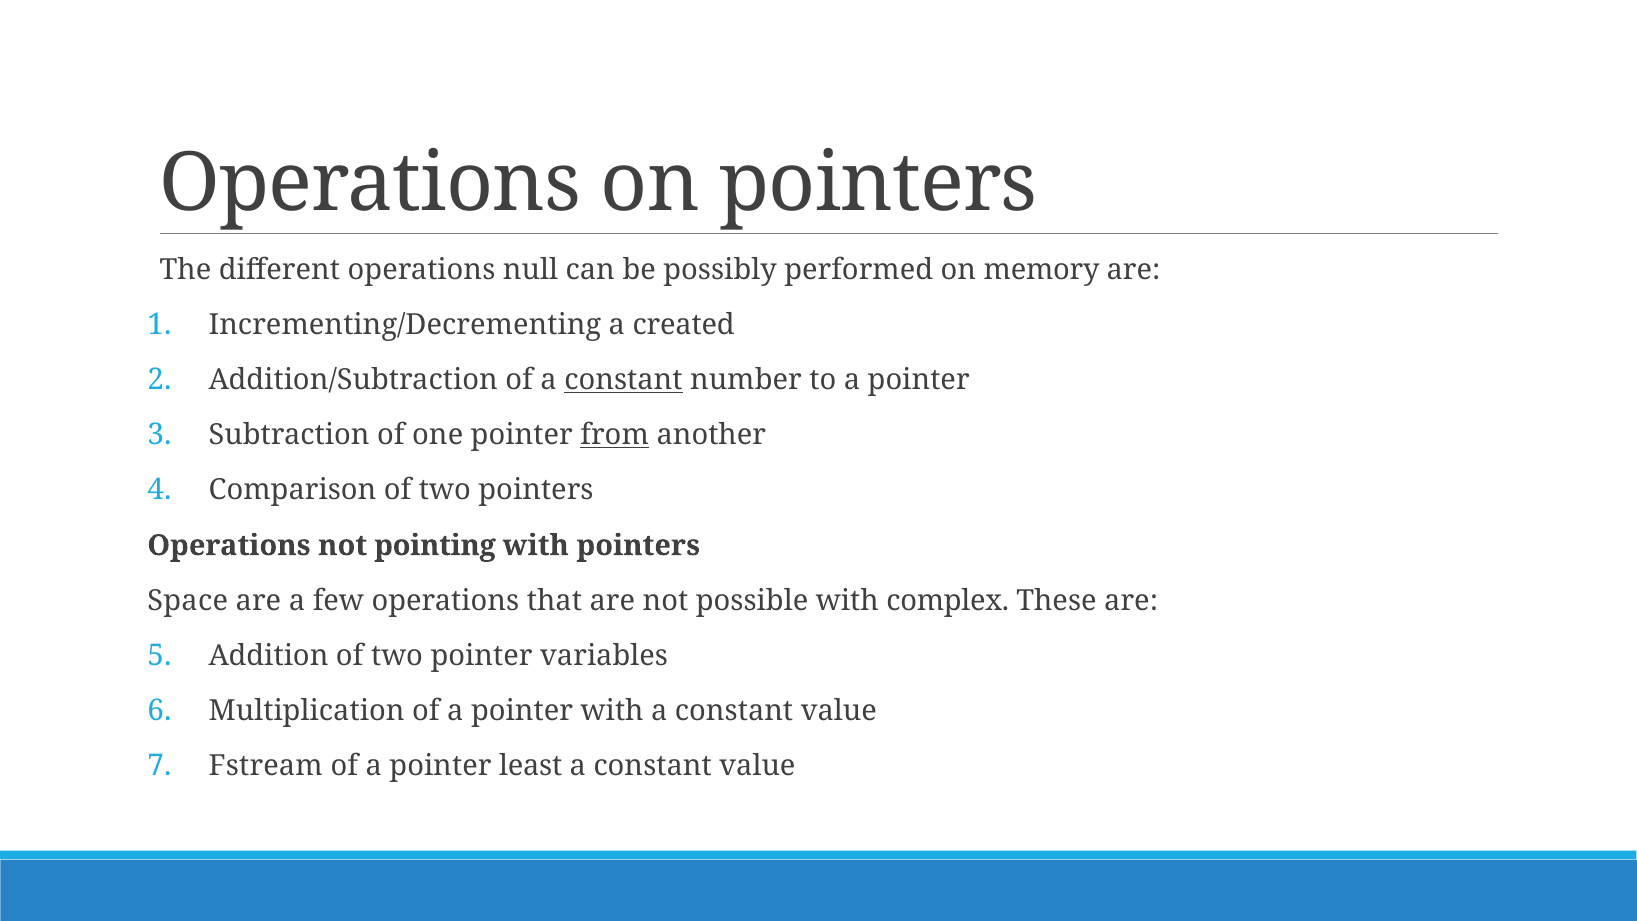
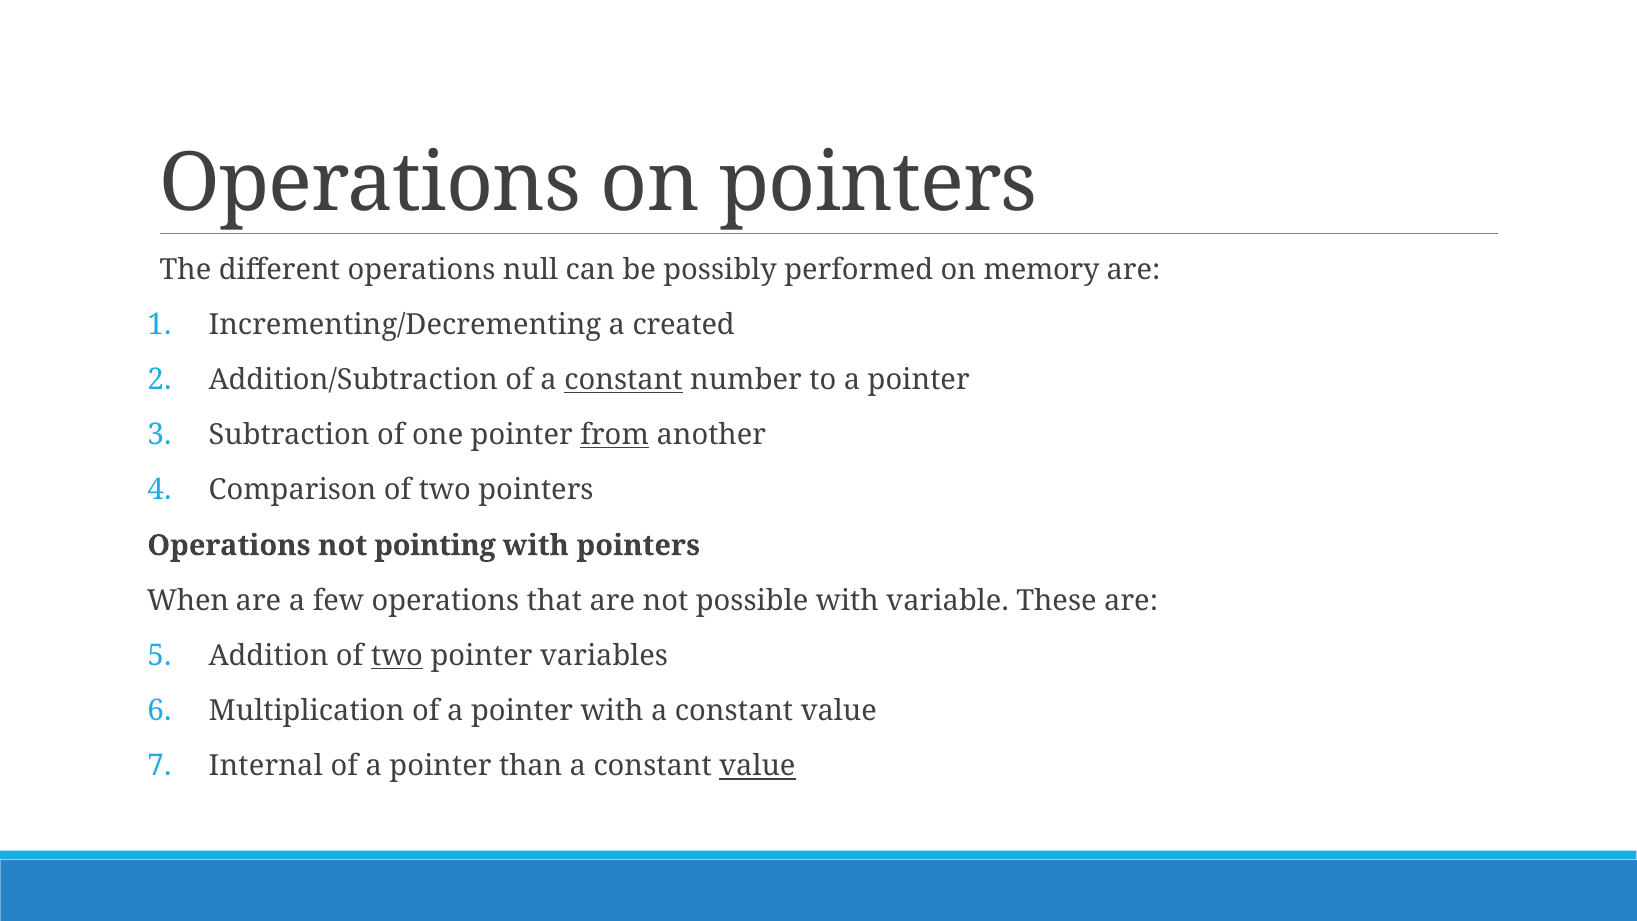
Space: Space -> When (188, 601)
complex: complex -> variable (948, 601)
two underline: none -> present (397, 656)
Fstream: Fstream -> Internal (266, 766)
least: least -> than (531, 766)
value underline: none -> present (757, 766)
